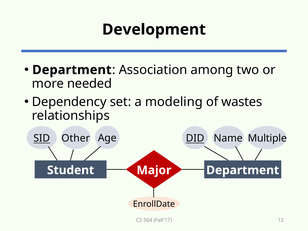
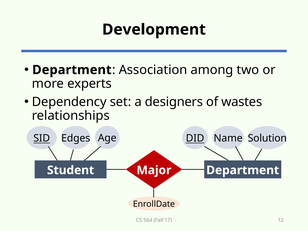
needed: needed -> experts (90, 84)
modeling: modeling -> designers (174, 102)
Other: Other -> Edges (76, 138)
Multiple: Multiple -> Solution (267, 138)
